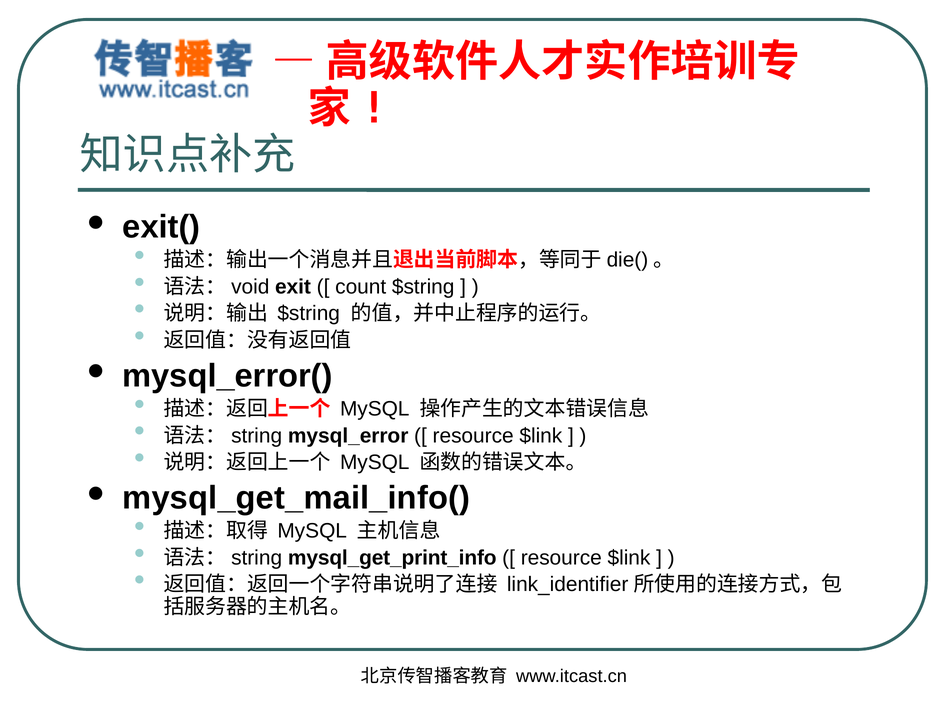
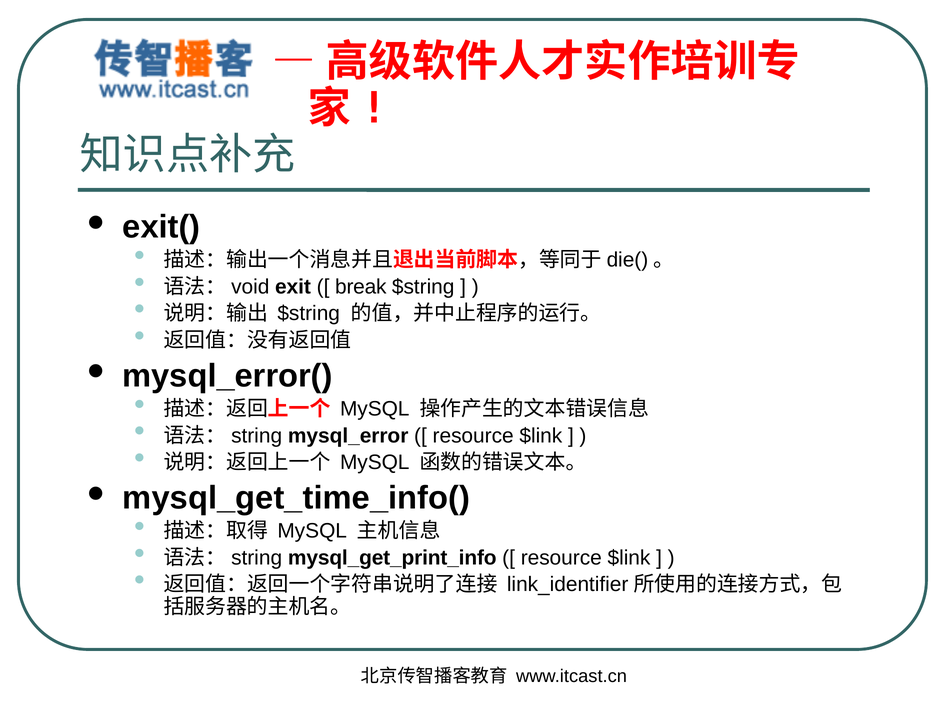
count: count -> break (361, 287)
mysql_get_mail_info(: mysql_get_mail_info( -> mysql_get_time_info( (296, 498)
